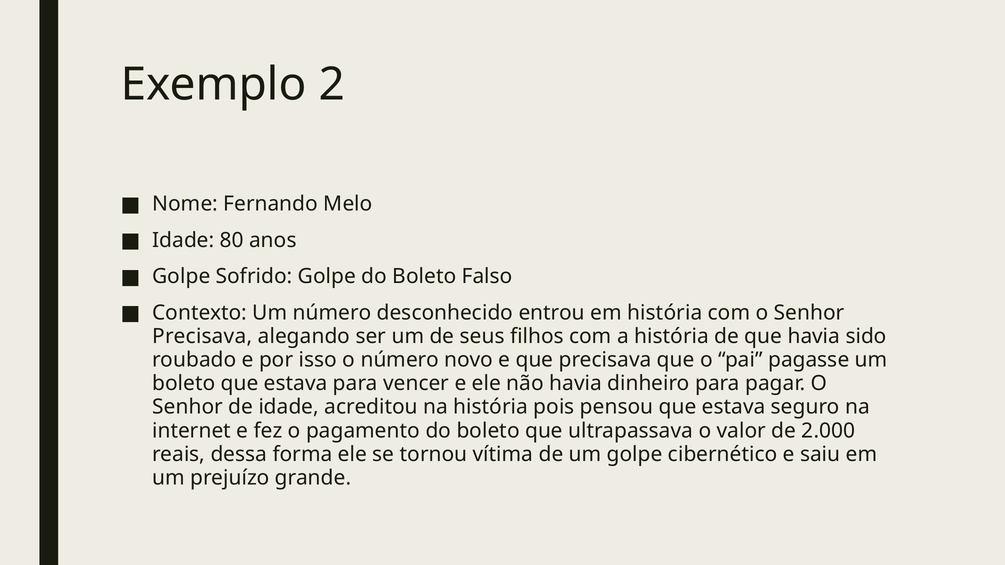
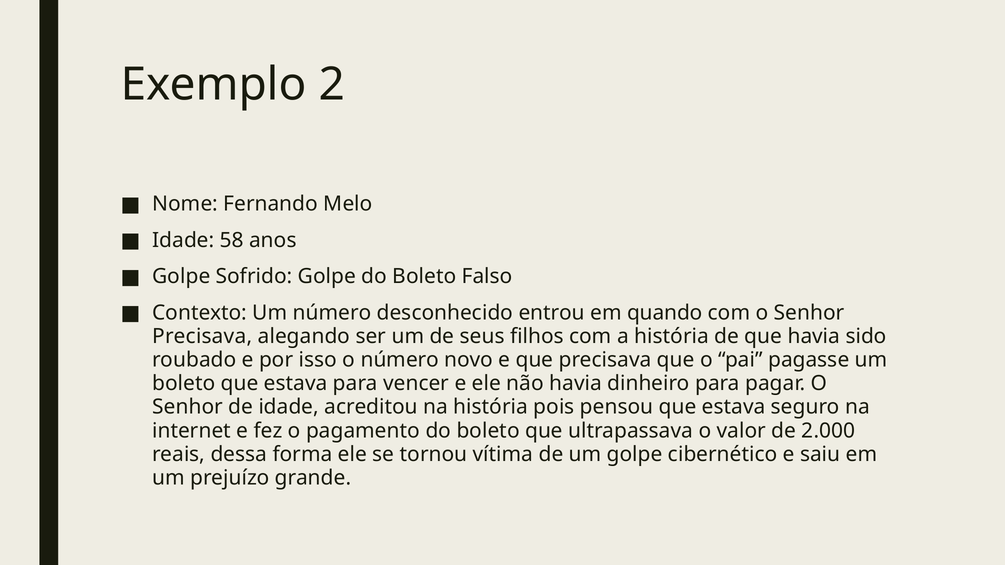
80: 80 -> 58 (232, 240)
em história: história -> quando (665, 313)
